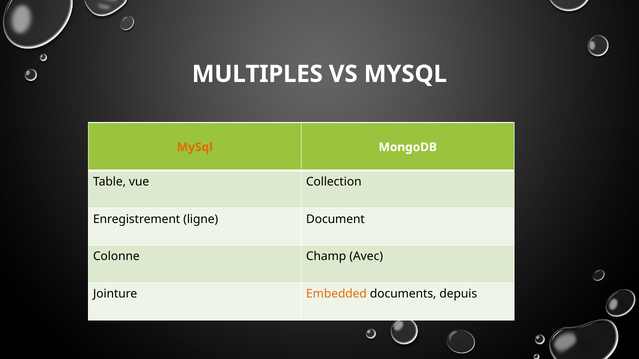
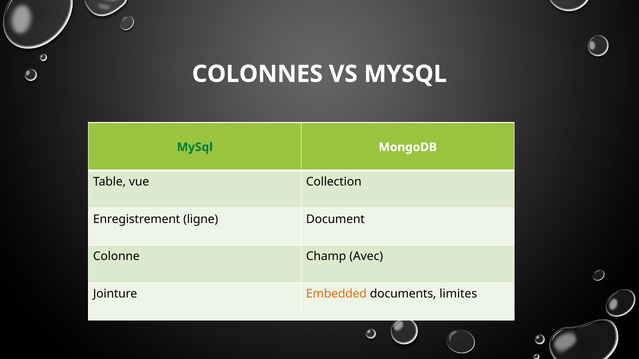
MULTIPLES: MULTIPLES -> COLONNES (257, 74)
MySql colour: orange -> green (195, 147)
depuis: depuis -> limites (458, 294)
